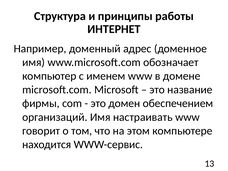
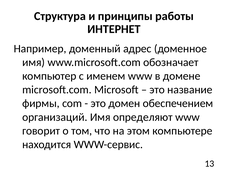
настраивать: настраивать -> определяют (143, 117)
